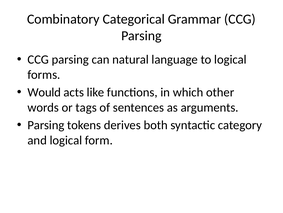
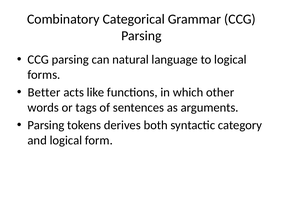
Would: Would -> Better (44, 92)
